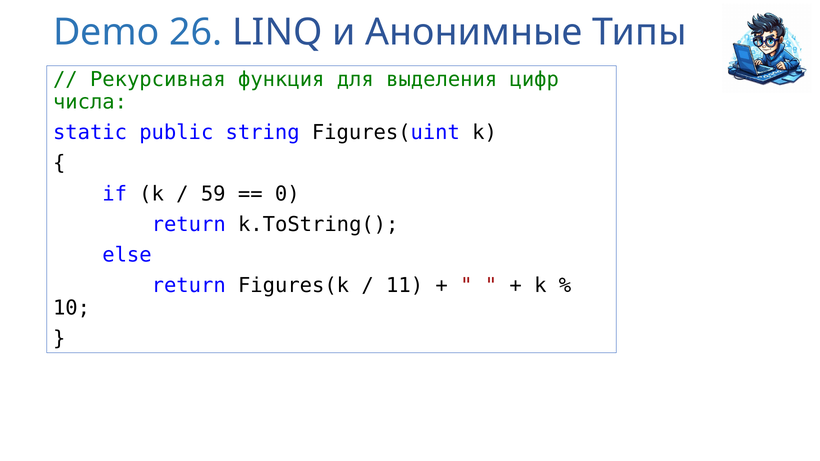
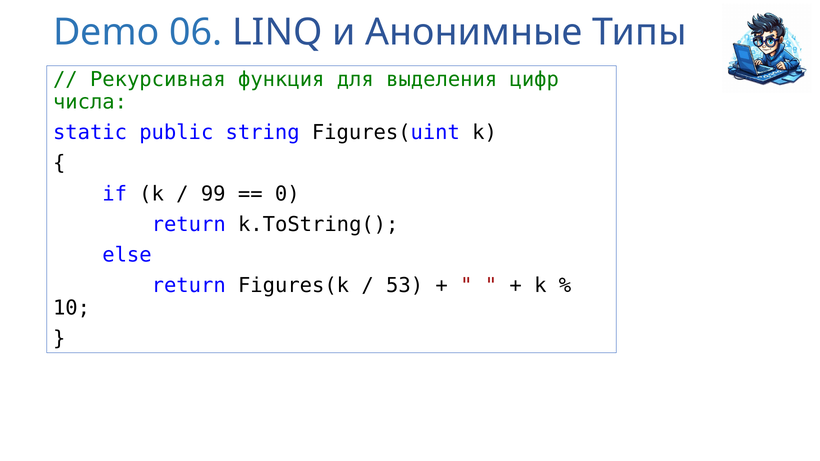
26: 26 -> 06 (196, 32)
59: 59 -> 99 (213, 194)
11: 11 -> 53 (405, 286)
